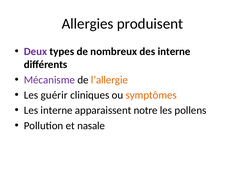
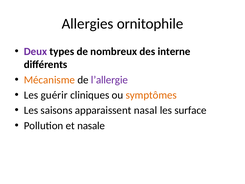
produisent: produisent -> ornitophile (150, 24)
Mécanisme colour: purple -> orange (49, 80)
l’allergie colour: orange -> purple (109, 80)
Les interne: interne -> saisons (57, 110)
notre: notre -> nasal (146, 110)
pollens: pollens -> surface (190, 110)
